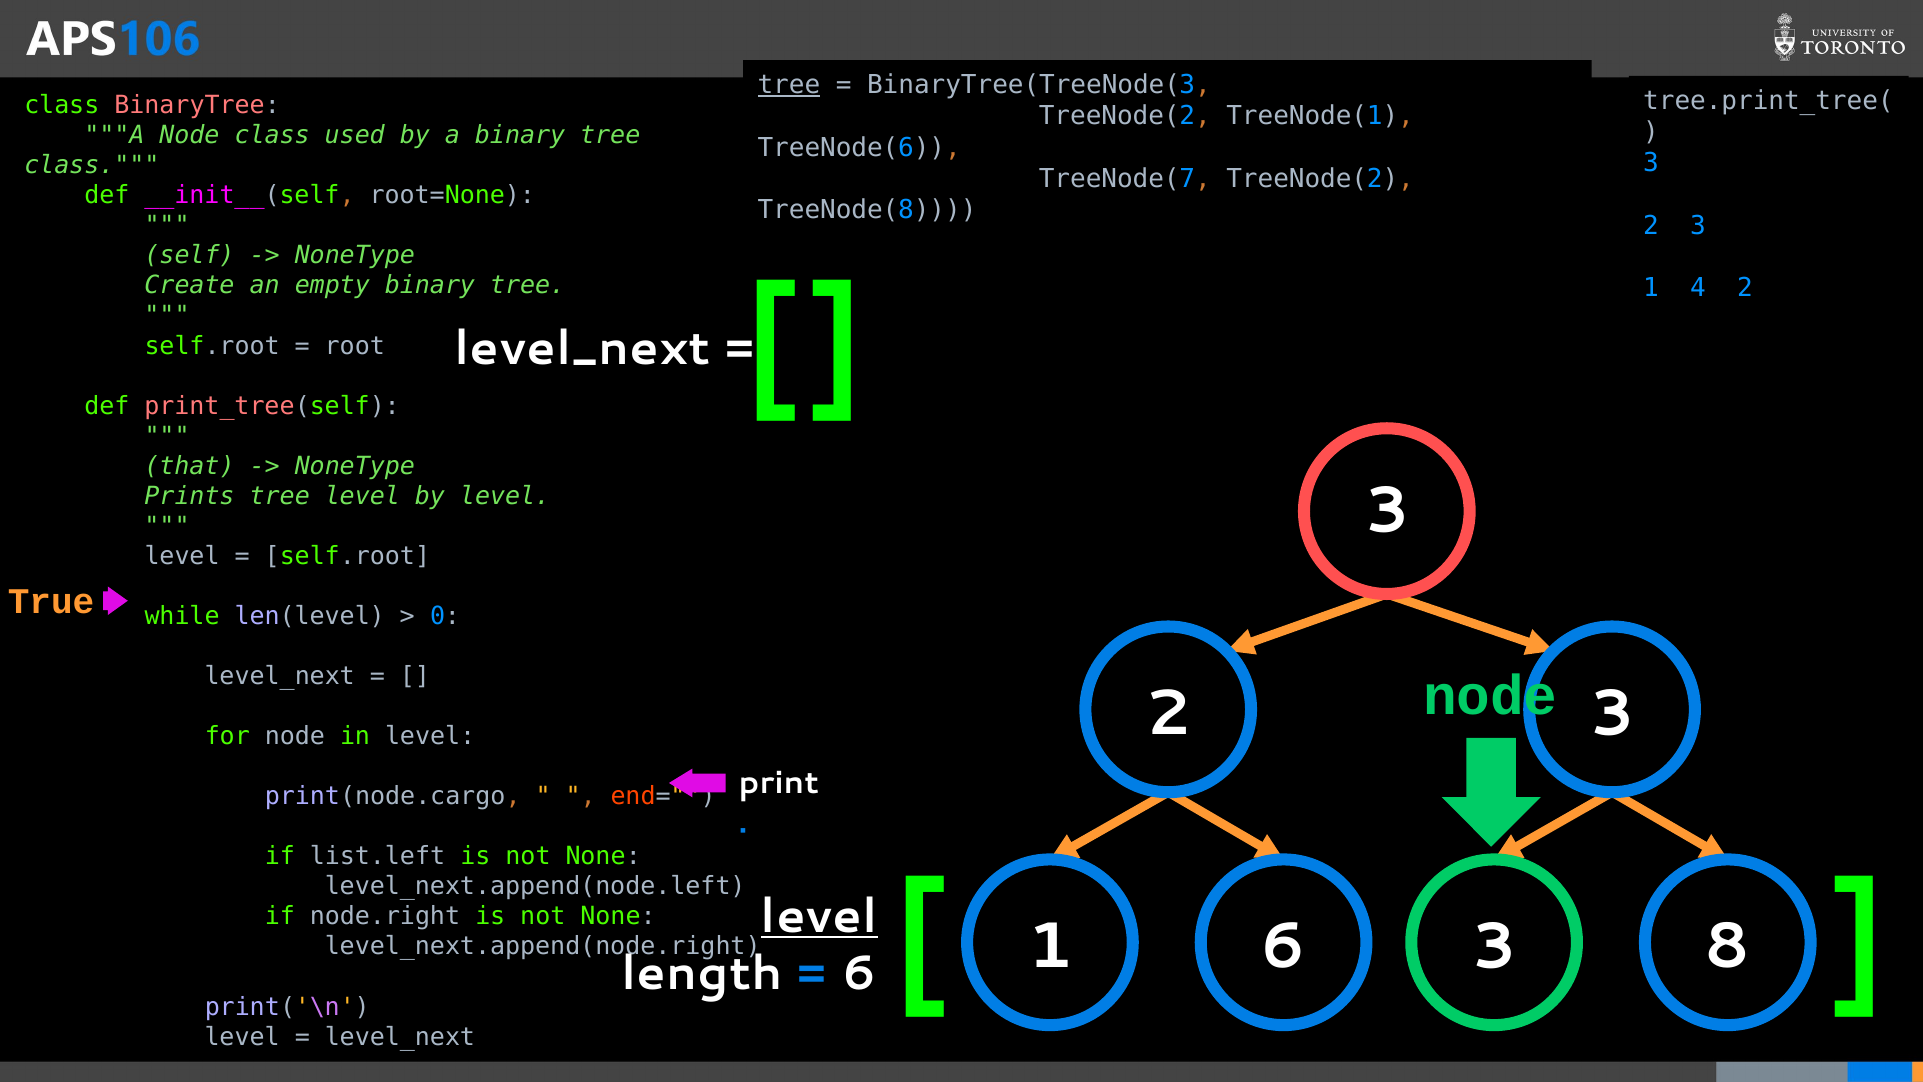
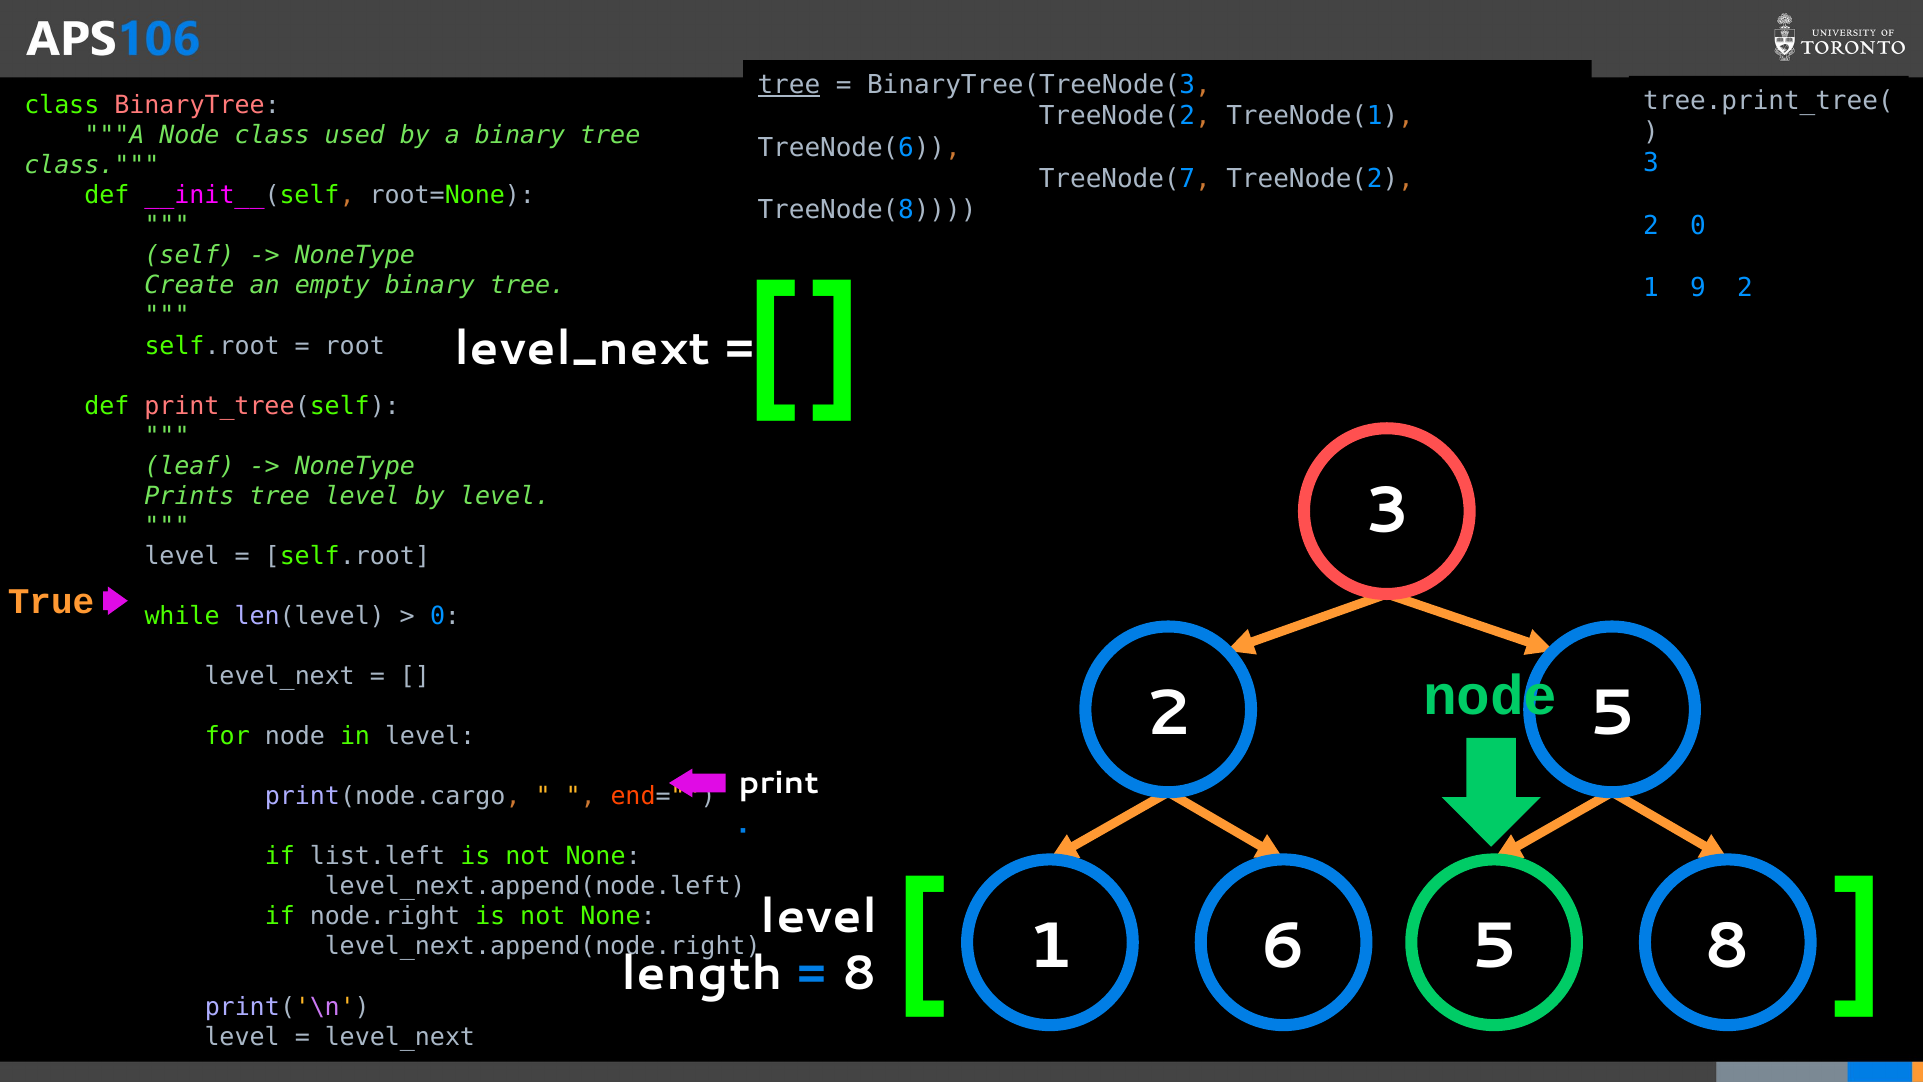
3: 3 -> 0 (1698, 226)
4: 4 -> 9 (1698, 288)
that: that -> leaf (189, 466)
3: 3 -> 5 (1612, 713)
level underline: present -> none (819, 916)
6 3: 3 -> 5 (1494, 946)
6: 6 -> 8 (859, 974)
